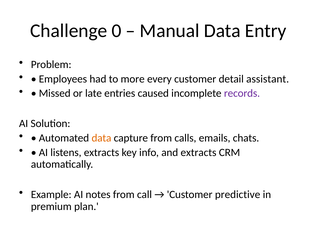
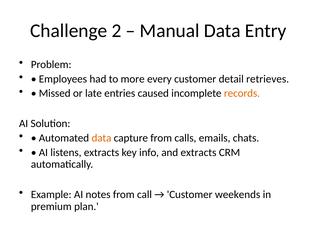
0: 0 -> 2 (116, 31)
assistant: assistant -> retrieves (268, 79)
records colour: purple -> orange (242, 93)
predictive: predictive -> weekends (238, 194)
